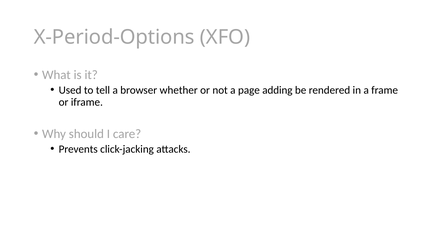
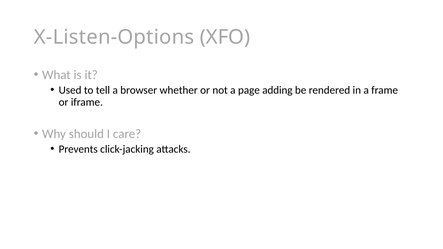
X-Period-Options: X-Period-Options -> X-Listen-Options (114, 37)
